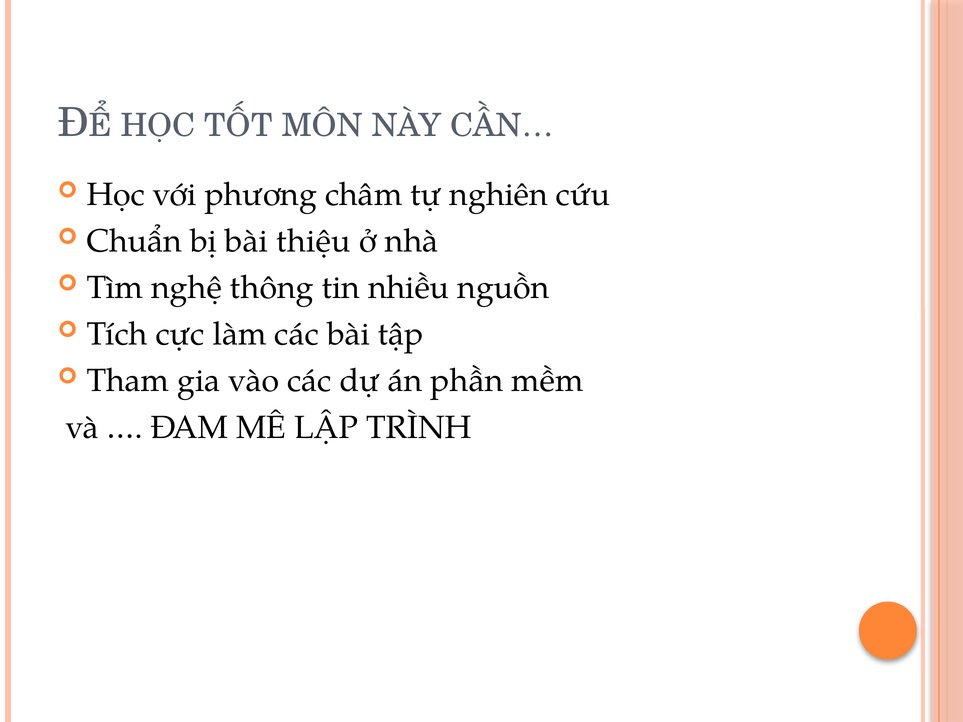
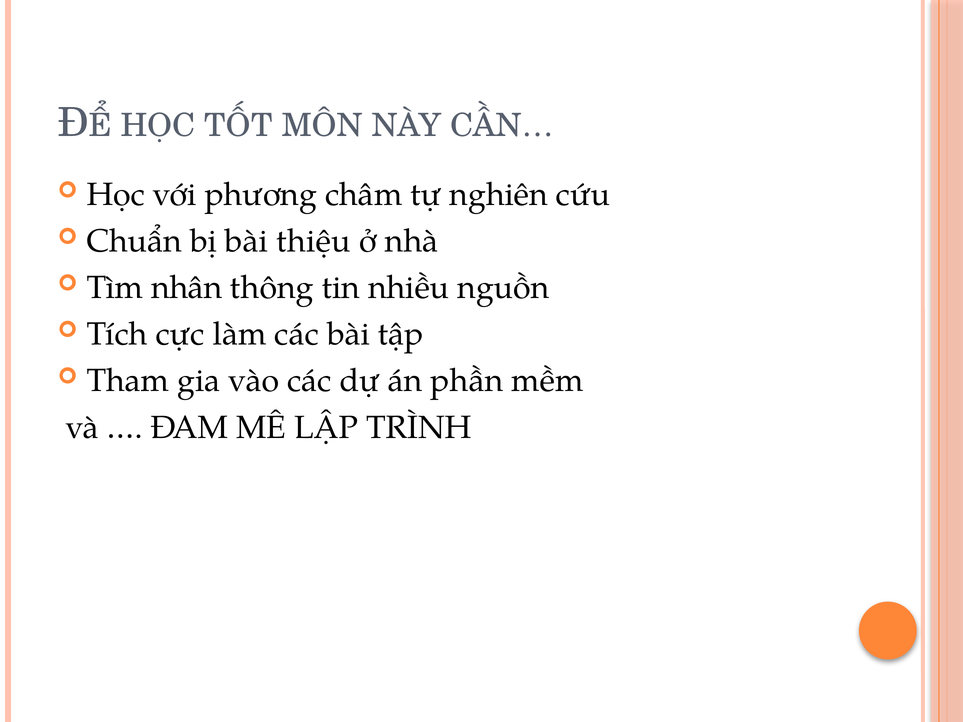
nghệ: nghệ -> nhân (187, 288)
